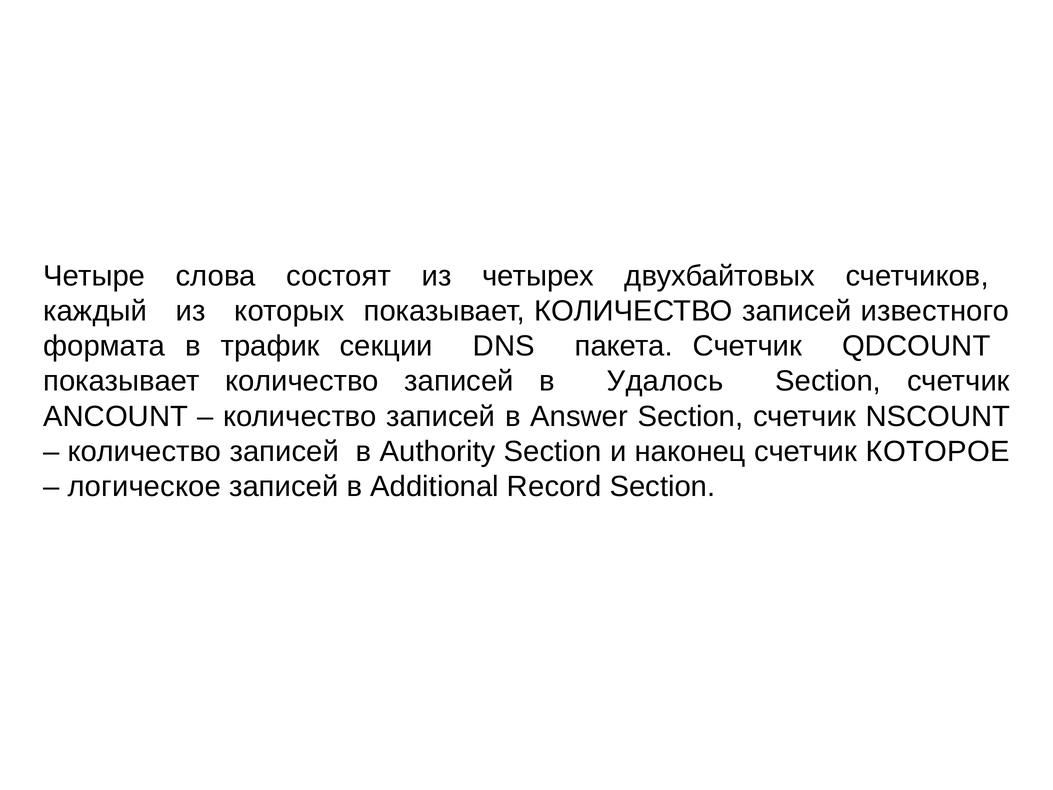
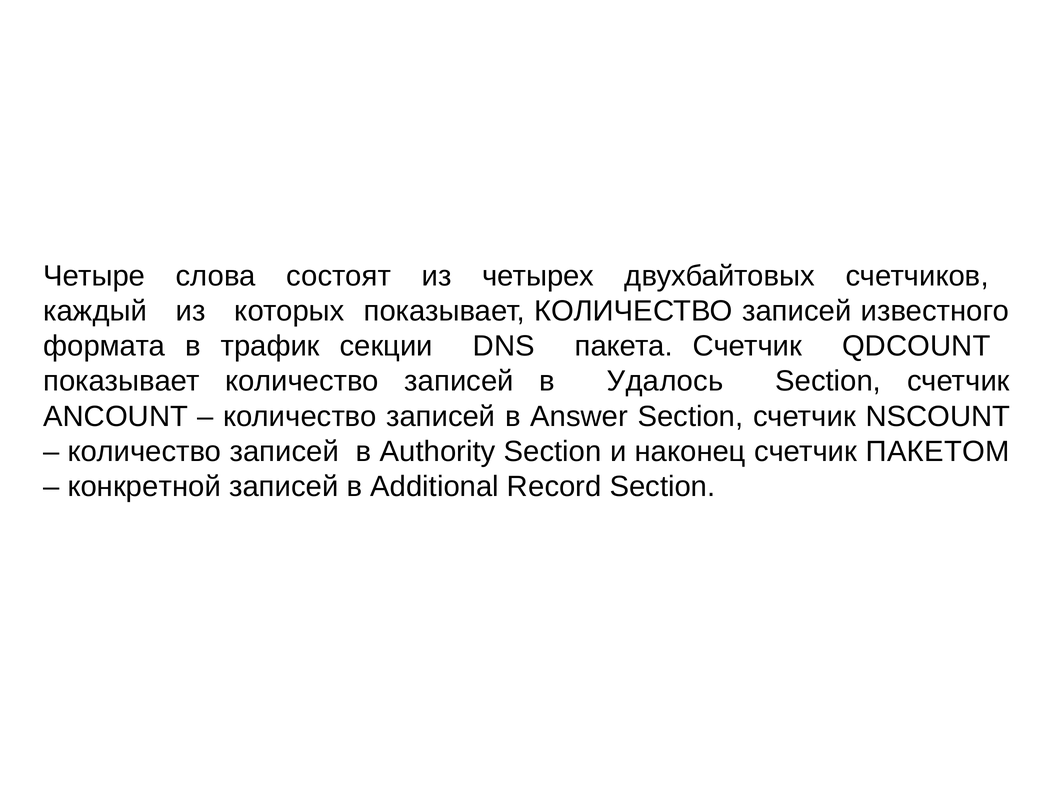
КОТОРОЕ: КОТОРОЕ -> ПАКЕТОМ (938, 451)
логическое: логическое -> конкретной (144, 486)
